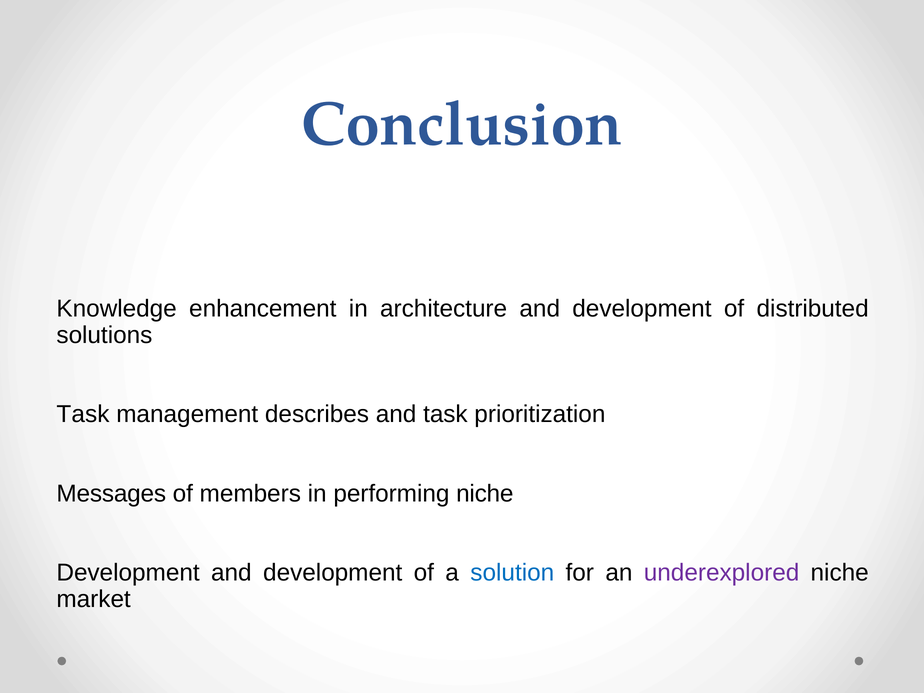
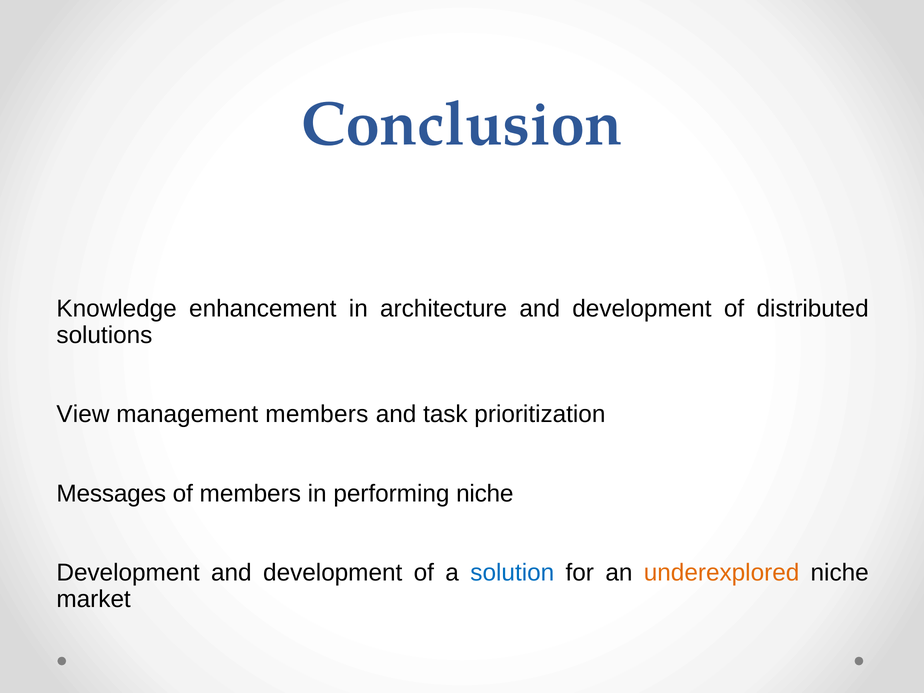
Task: Task -> View (83, 414)
management describes: describes -> members (317, 414)
underexplored colour: purple -> orange (722, 573)
